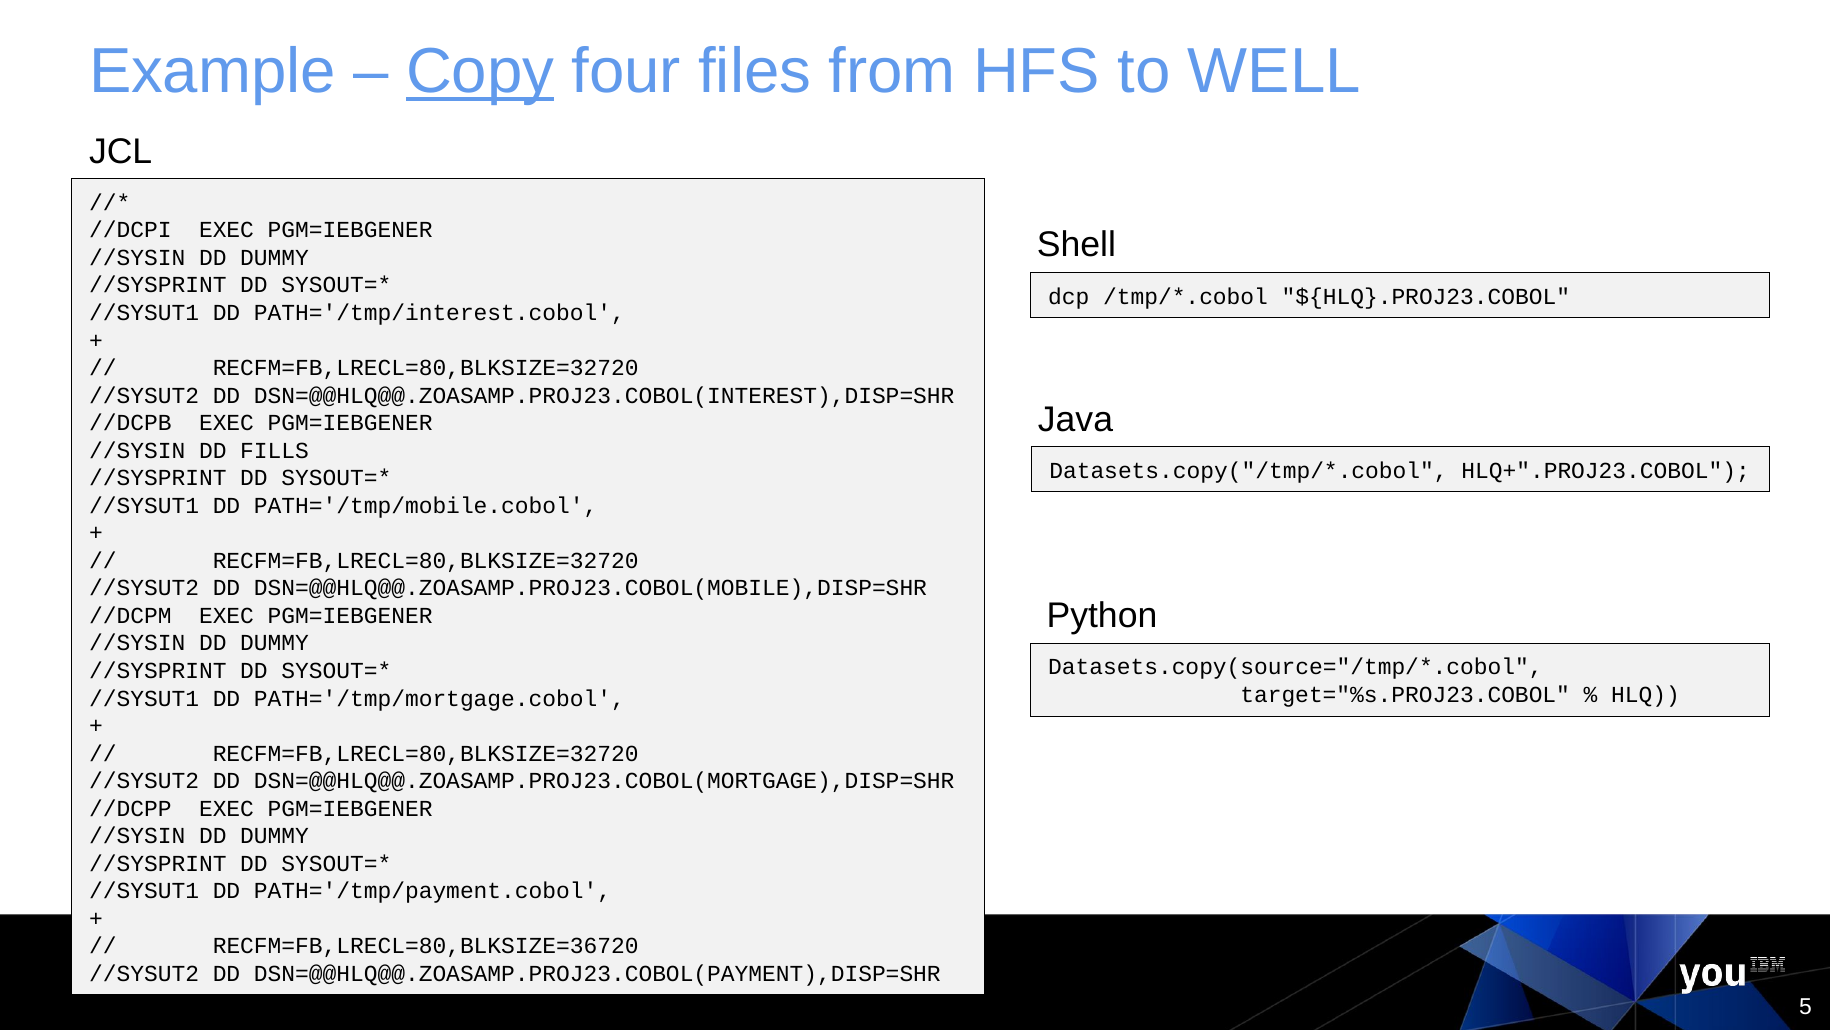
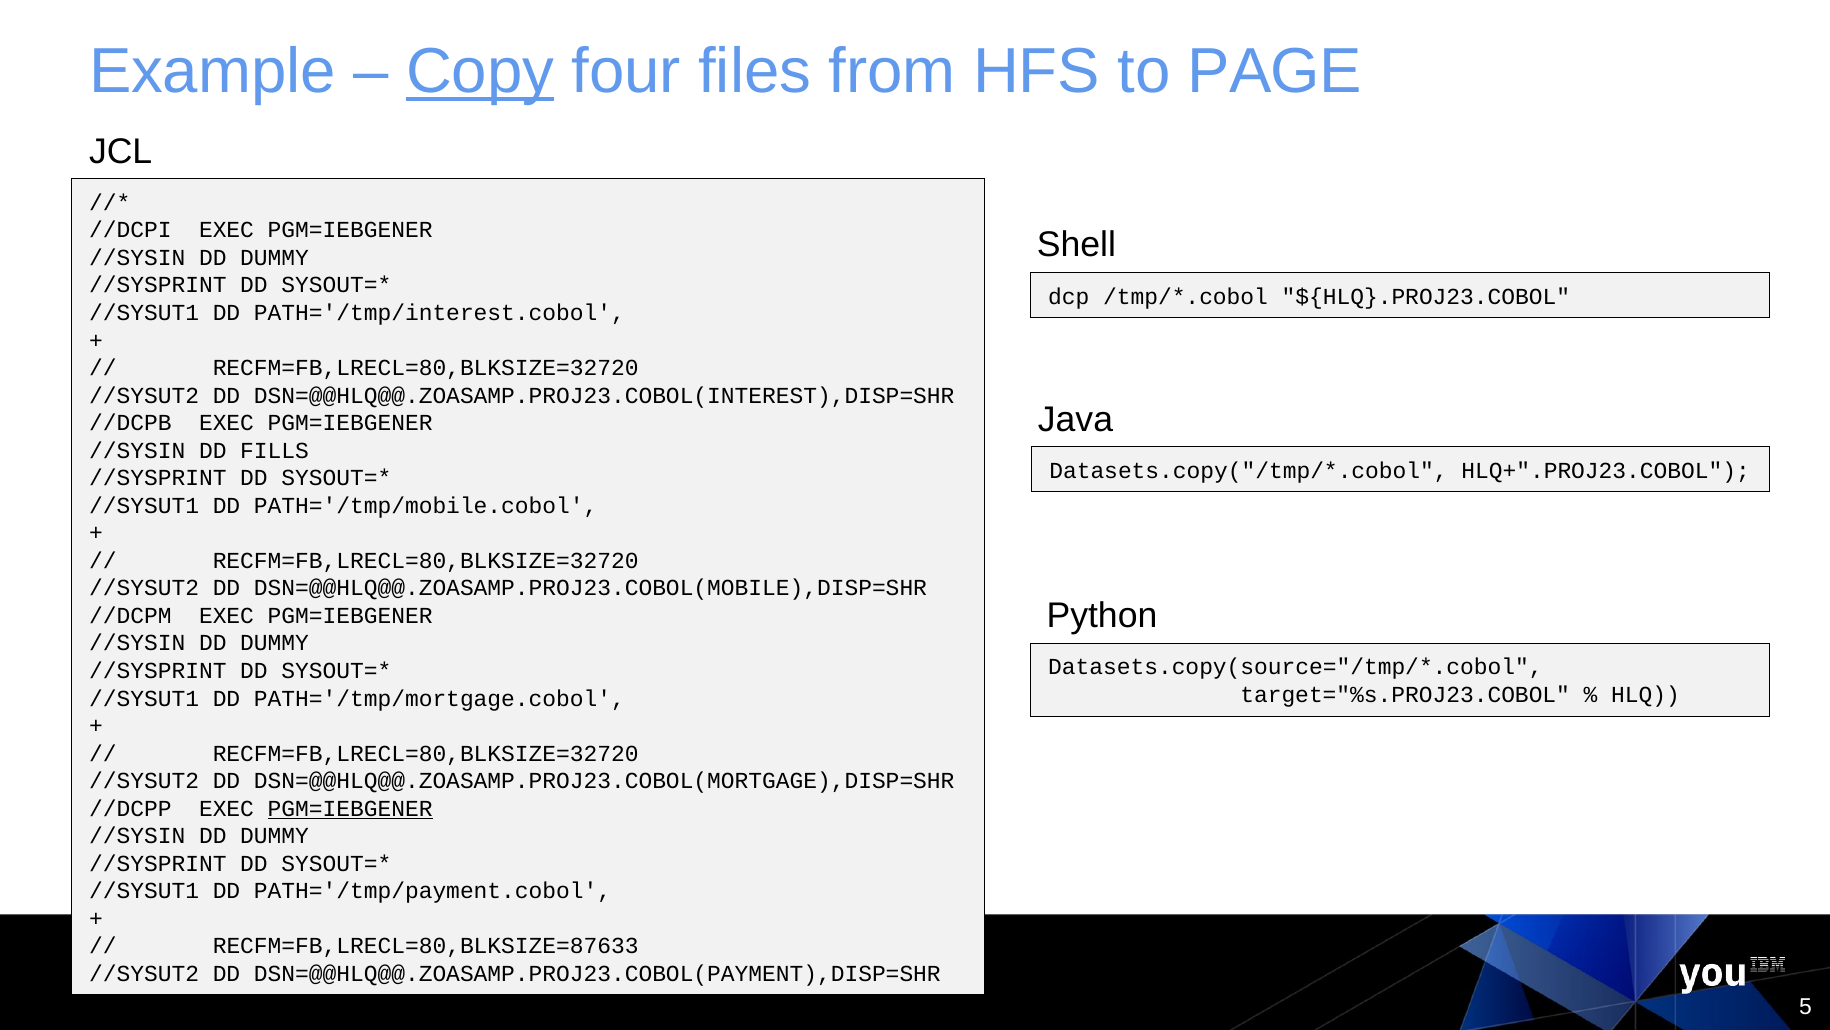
WELL: WELL -> PAGE (1275, 72)
PGM=IEBGENER underline: none -> present (350, 808)
RECFM=FB,LRECL=80,BLKSIZE=36720: RECFM=FB,LRECL=80,BLKSIZE=36720 -> RECFM=FB,LRECL=80,BLKSIZE=87633 (426, 946)
